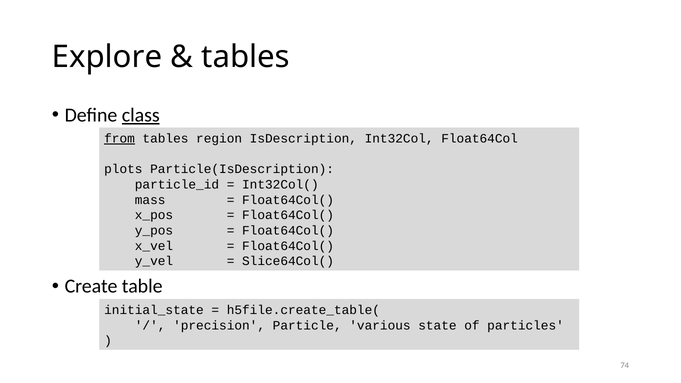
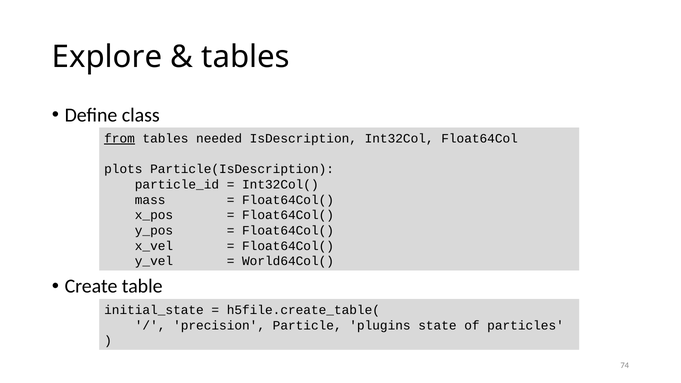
class underline: present -> none (141, 115)
region: region -> needed (219, 139)
Slice64Col(: Slice64Col( -> World64Col( (288, 261)
various: various -> plugins (380, 325)
